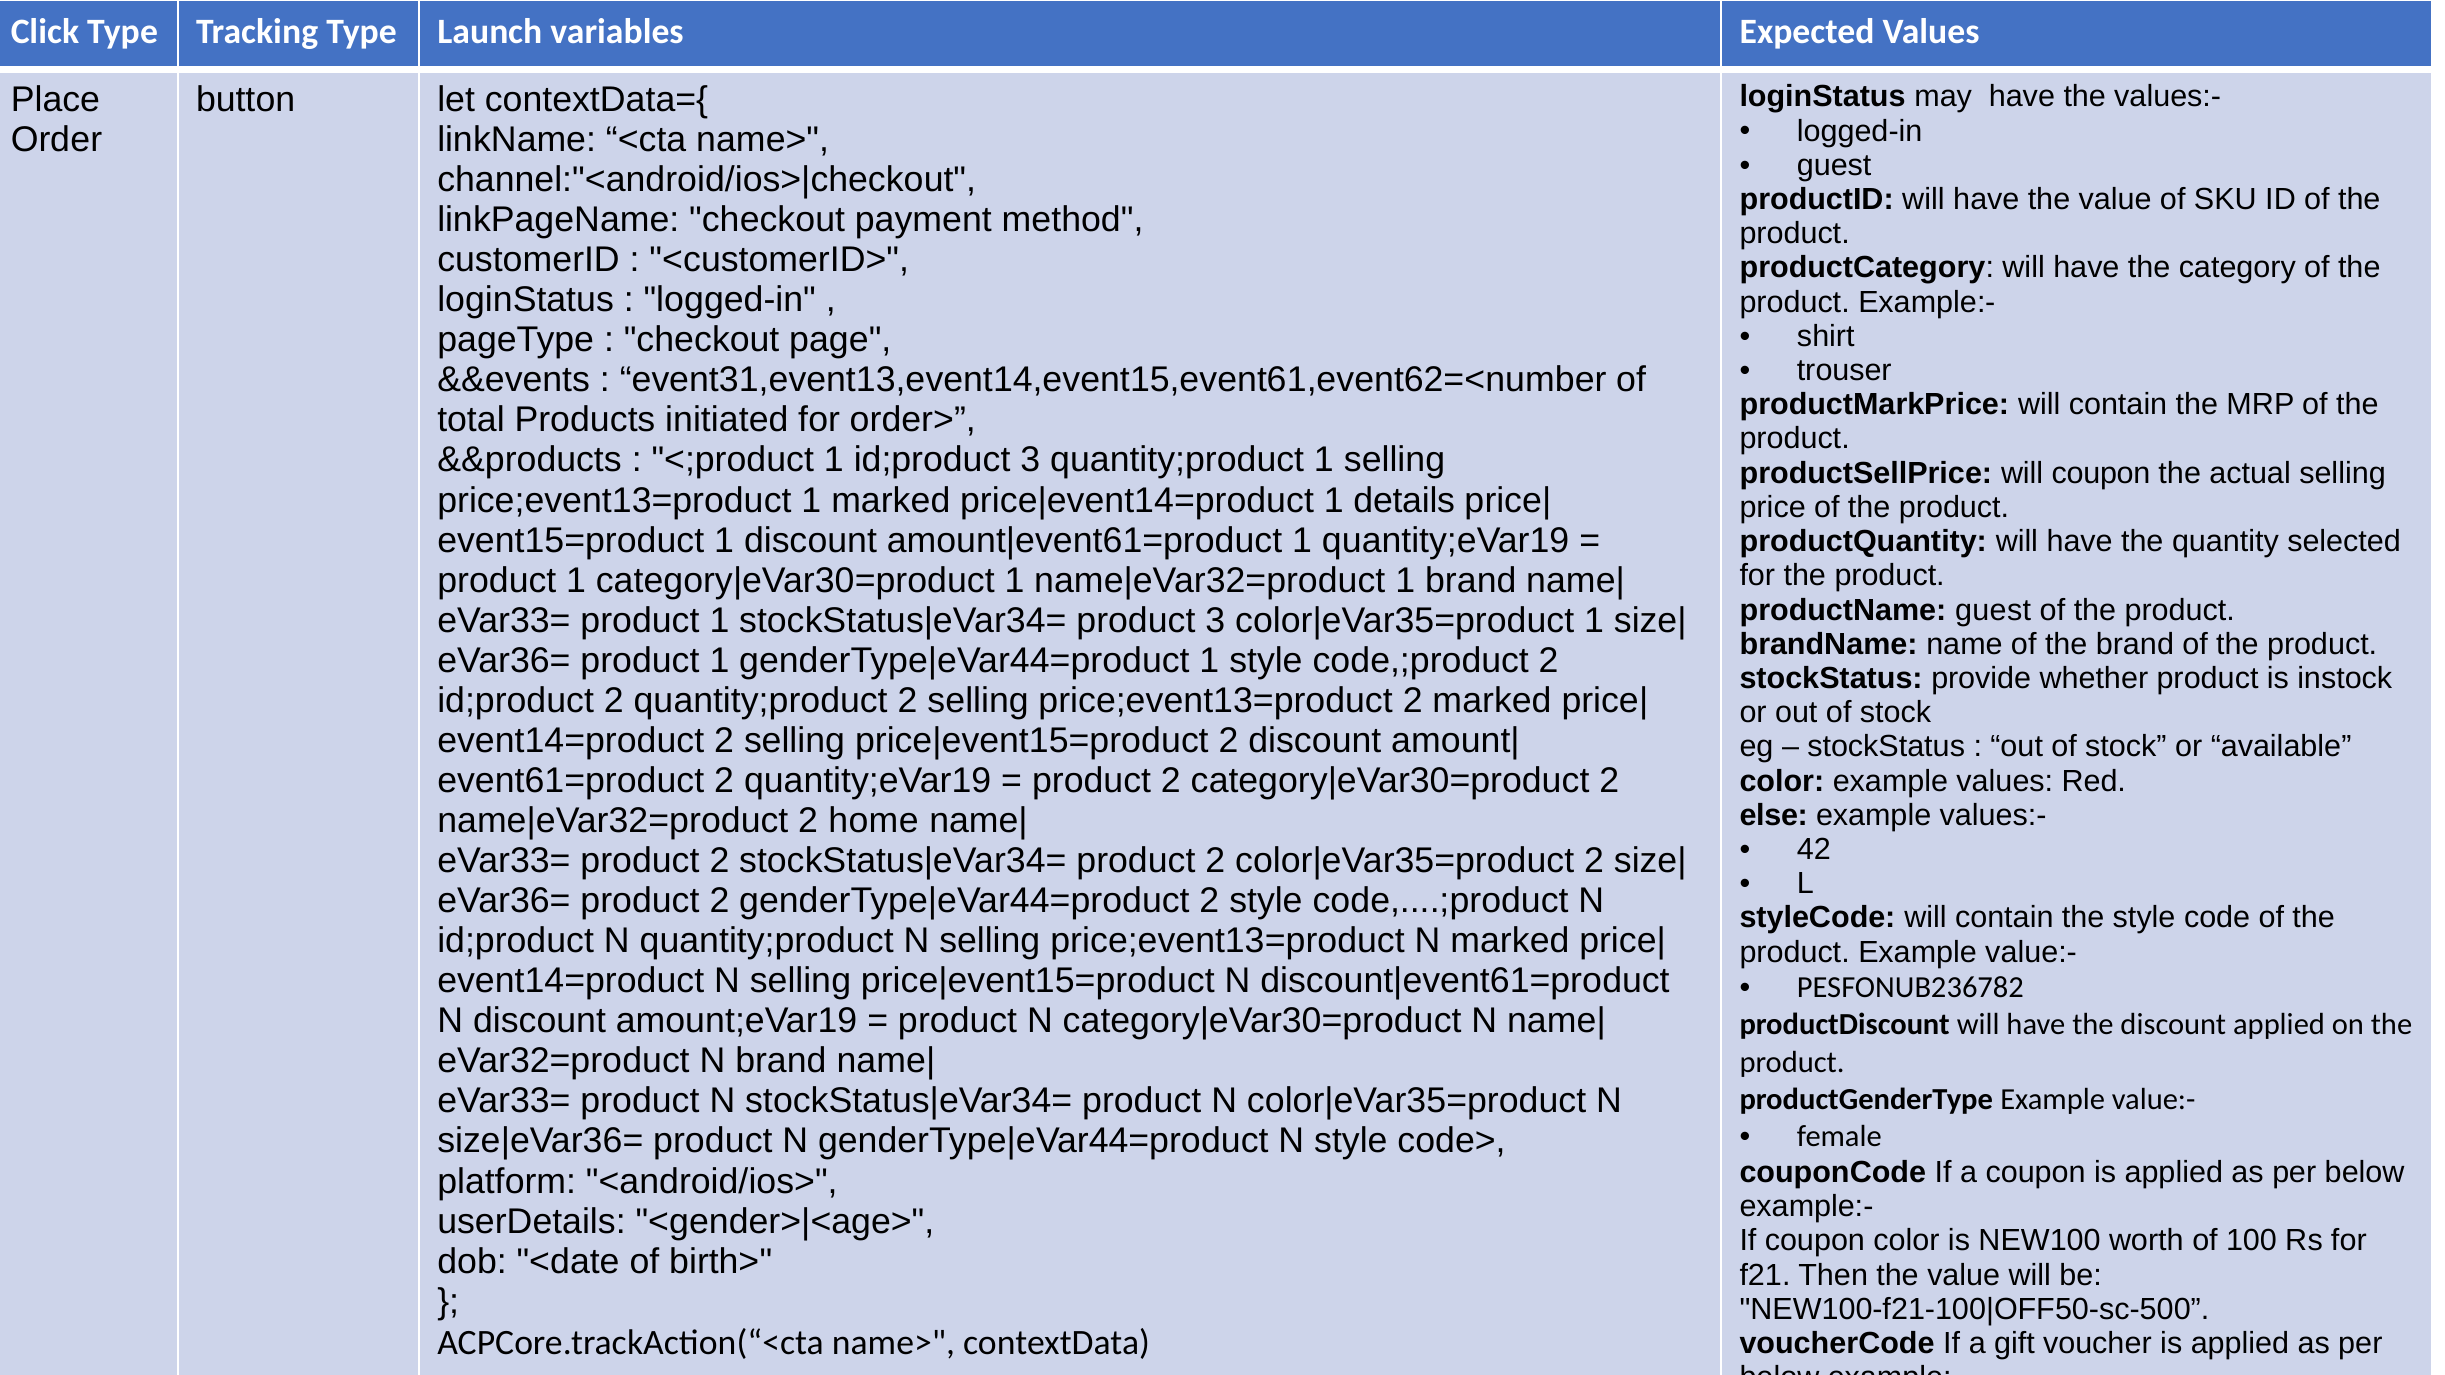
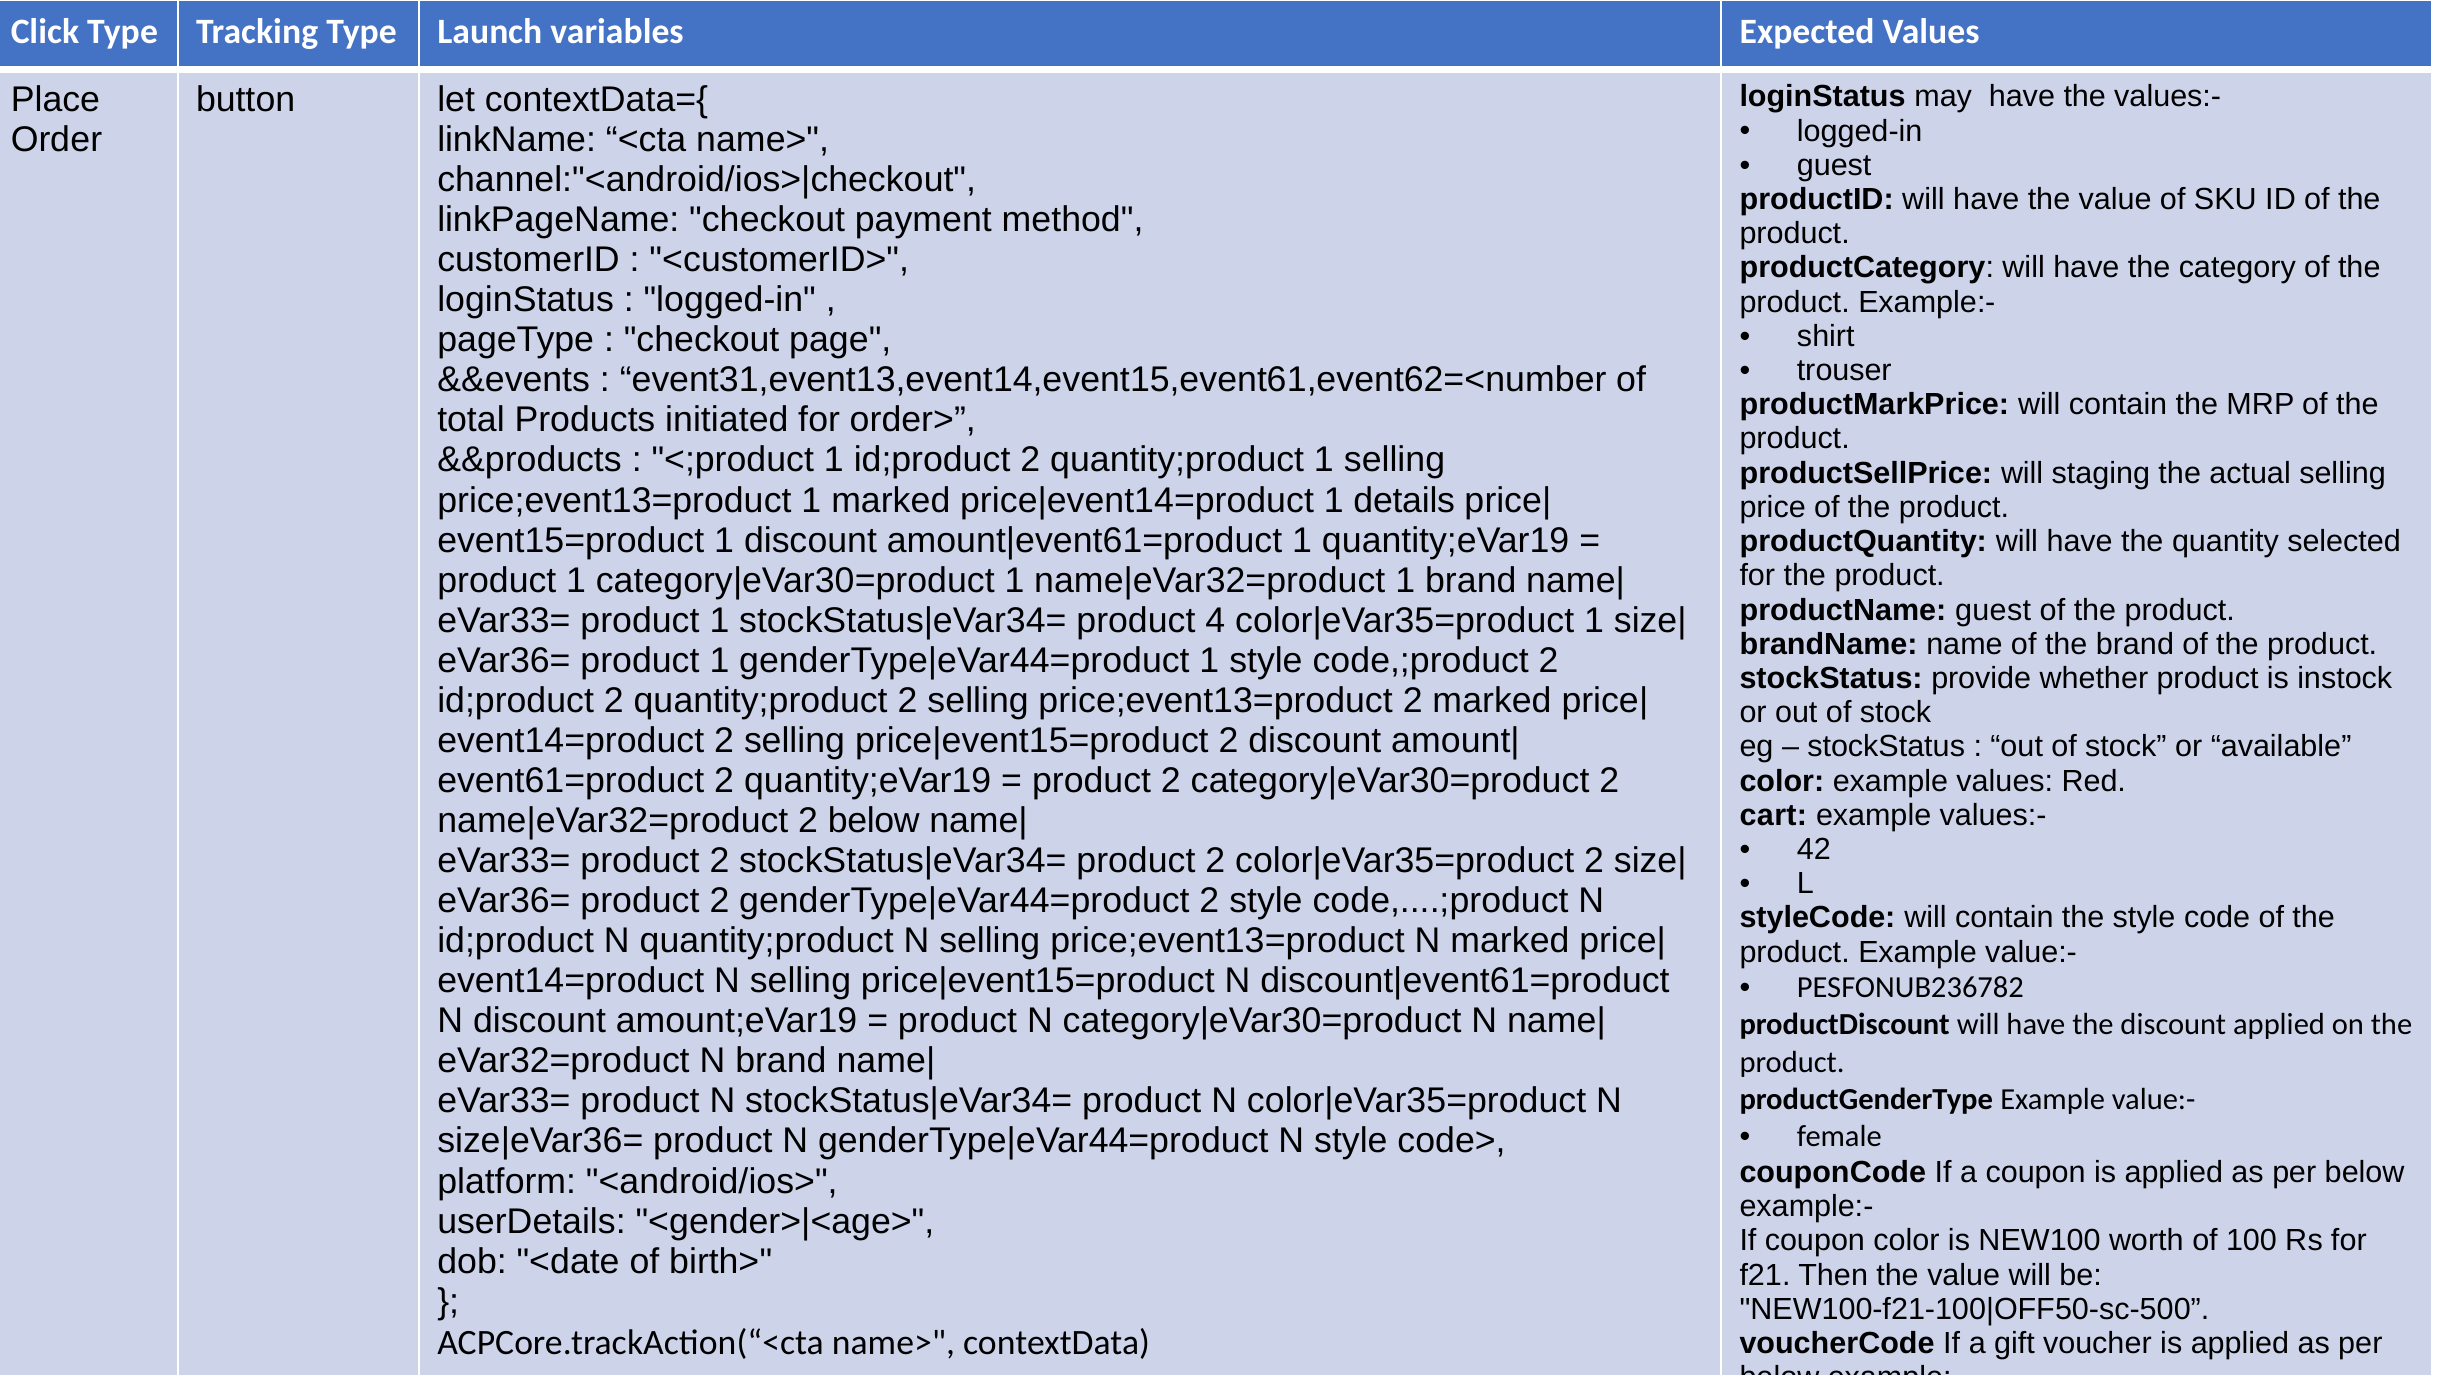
1 id;product 3: 3 -> 2 (1030, 460)
will coupon: coupon -> staging (2101, 473)
product 3: 3 -> 4 (1215, 621)
else: else -> cart (1773, 815)
2 home: home -> below (874, 821)
